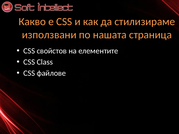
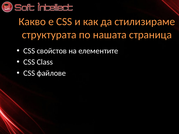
използвани: използвани -> структурата (49, 35)
